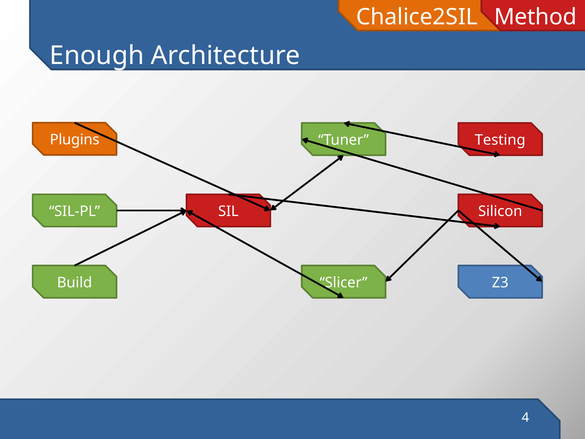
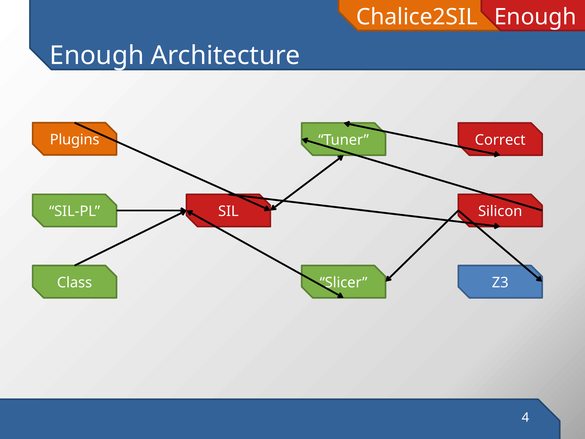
Method: Method -> Enough (535, 17)
Testing: Testing -> Correct (500, 140)
Build: Build -> Class (75, 283)
